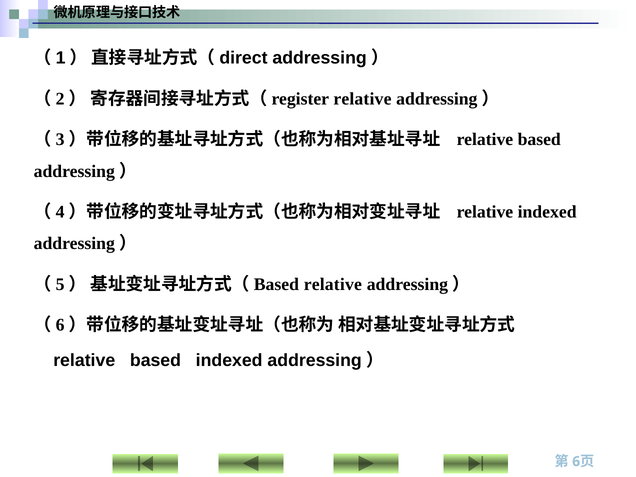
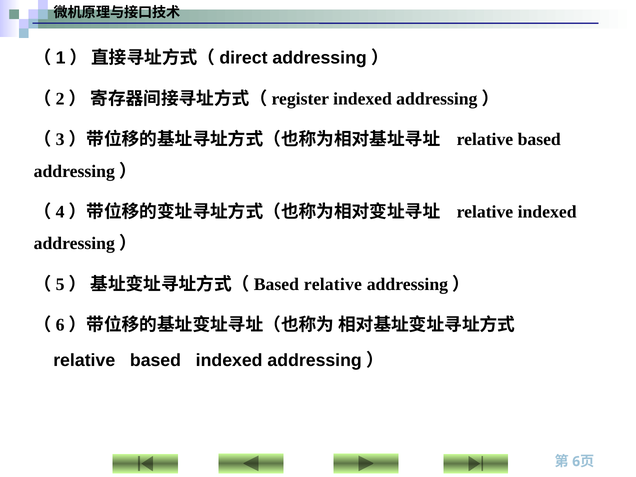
relative: relative -> indexed (363, 99)
